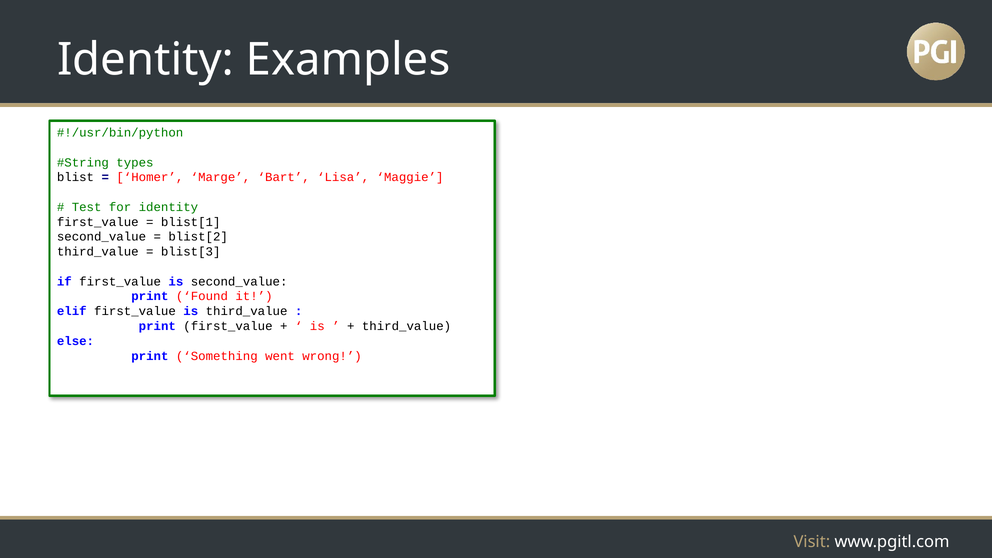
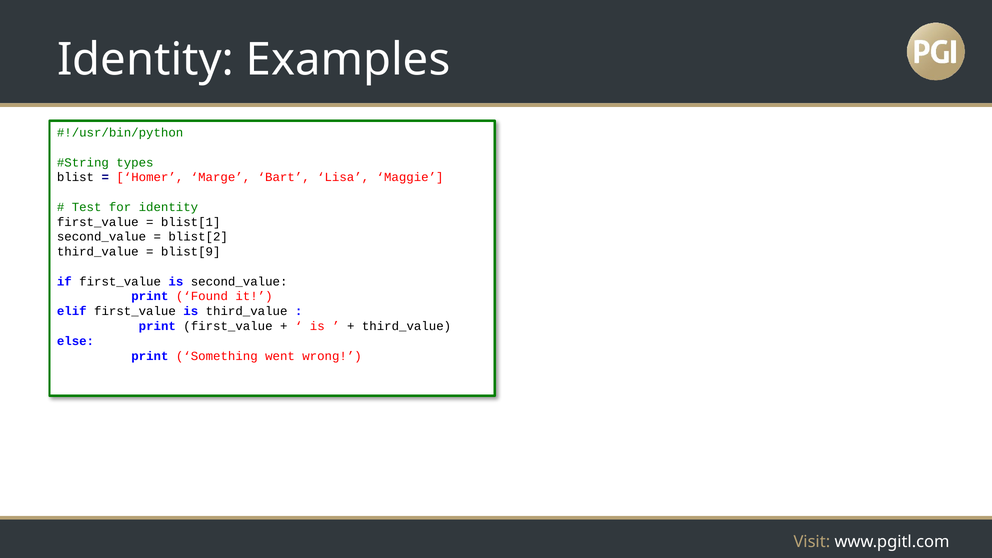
blist[3: blist[3 -> blist[9 (191, 252)
